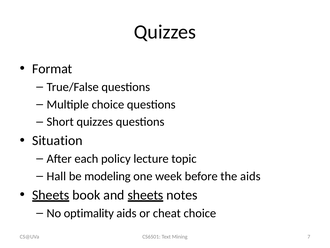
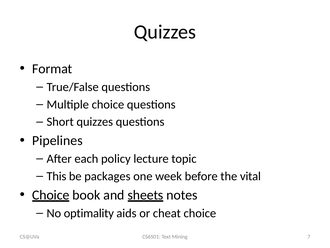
Situation: Situation -> Pipelines (57, 140)
Hall: Hall -> This (56, 176)
modeling: modeling -> packages (107, 176)
the aids: aids -> vital (250, 176)
Sheets: Sheets -> Choice (51, 195)
